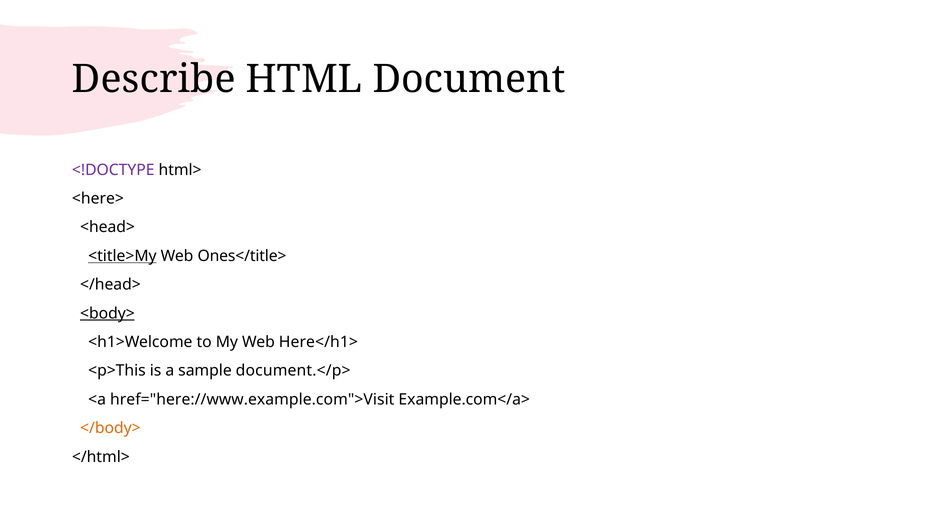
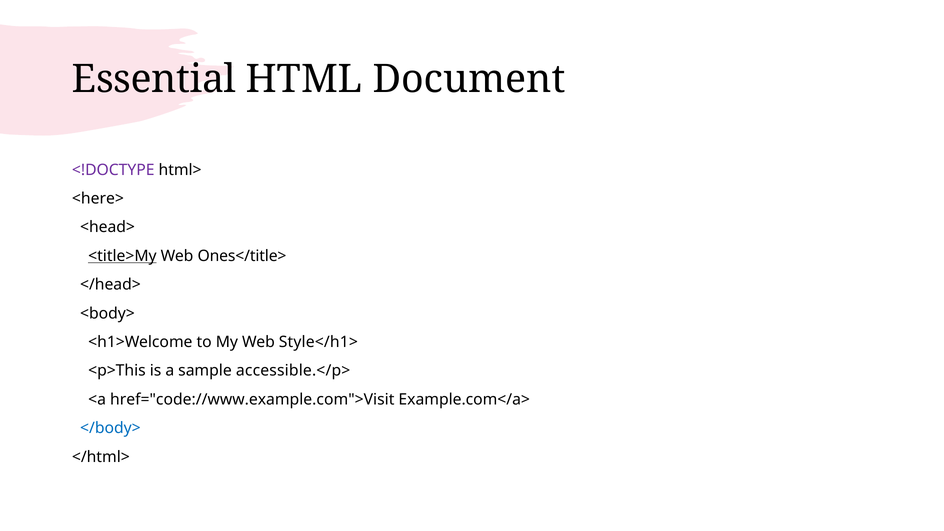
Describe: Describe -> Essential (154, 79)
<body> underline: present -> none (107, 313)
Here</h1>: Here</h1> -> Style</h1> (318, 342)
document.</p>: document.</p> -> accessible.</p> (293, 371)
href="here://www.example.com">Visit: href="here://www.example.com">Visit -> href="code://www.example.com">Visit (252, 400)
</body> colour: orange -> blue (110, 428)
